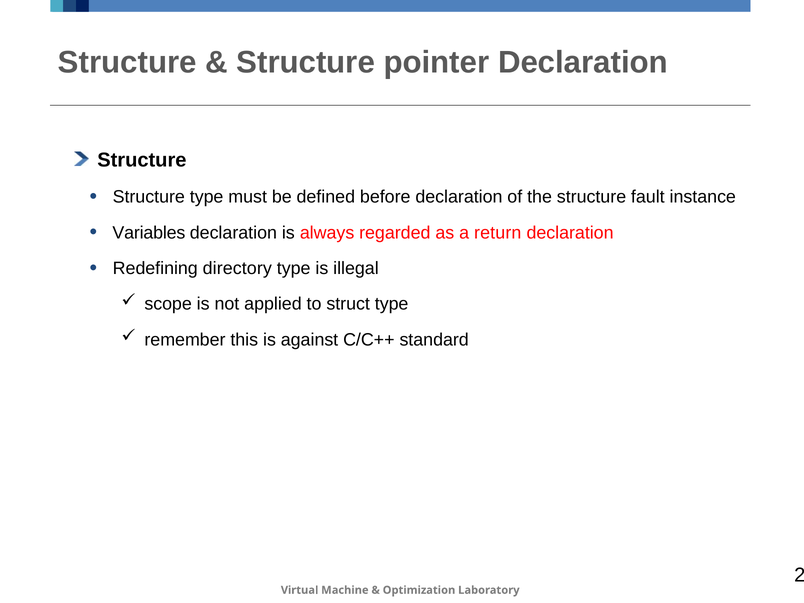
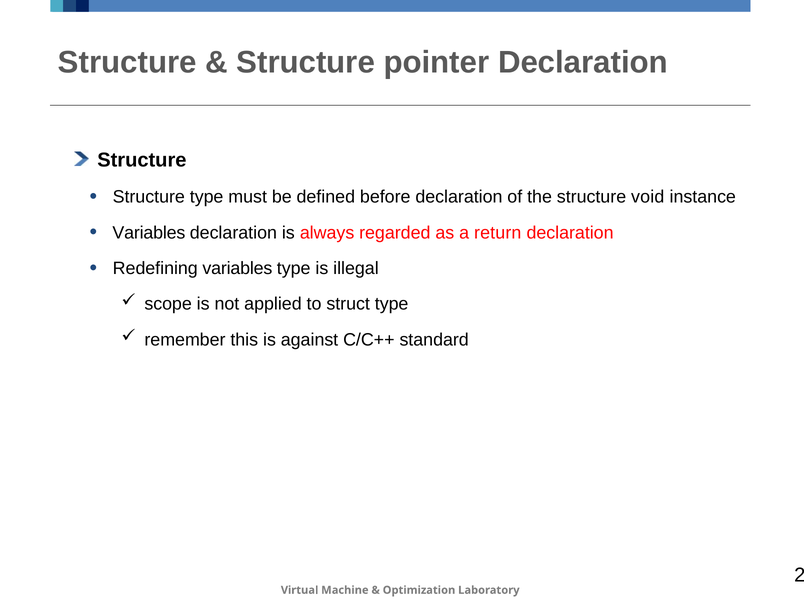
fault: fault -> void (648, 197)
Redefining directory: directory -> variables (237, 268)
